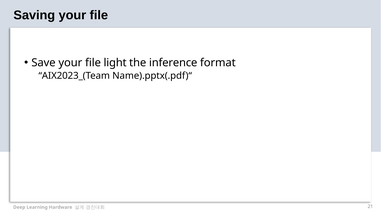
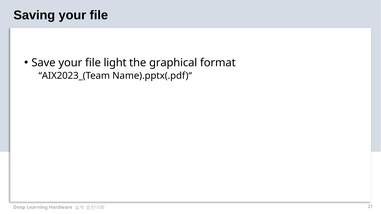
inference: inference -> graphical (173, 63)
